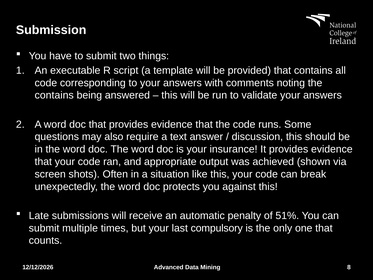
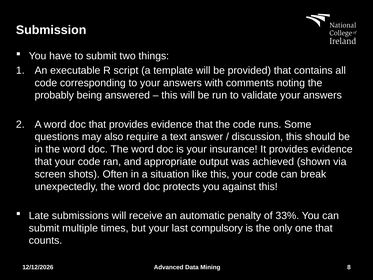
contains: contains -> probably (54, 95)
51%: 51% -> 33% (287, 215)
